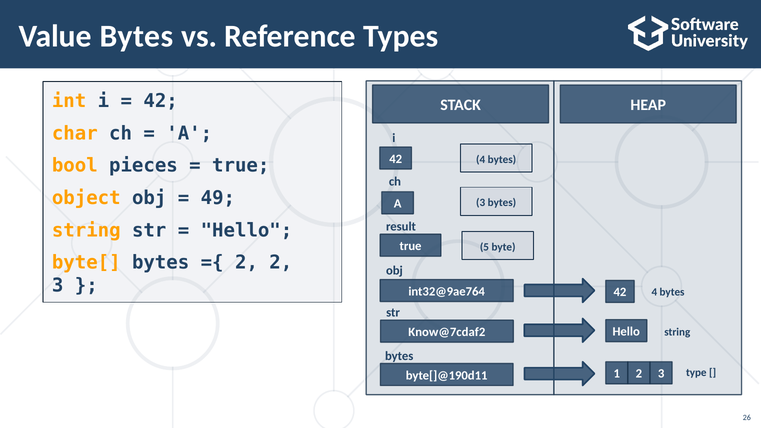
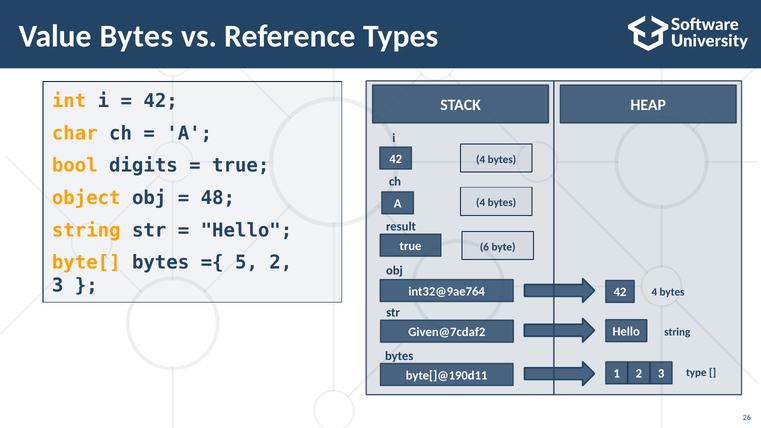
pieces: pieces -> digits (143, 166)
49: 49 -> 48 (218, 198)
A 3: 3 -> 4 (481, 203)
5: 5 -> 6 (484, 247)
2: 2 -> 5 (246, 263)
Know@7cdaf2: Know@7cdaf2 -> Given@7cdaf2 (447, 332)
